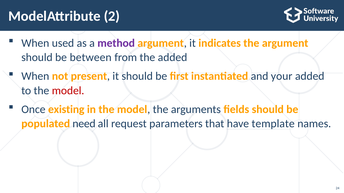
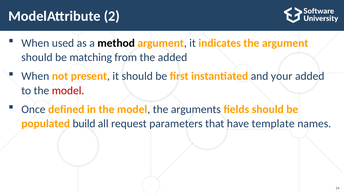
method colour: purple -> black (116, 43)
between: between -> matching (91, 58)
existing: existing -> defined (66, 110)
need: need -> build (84, 124)
